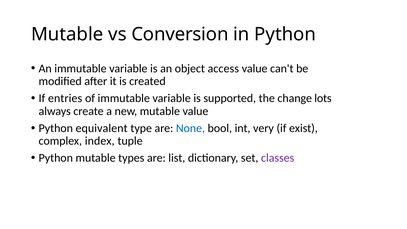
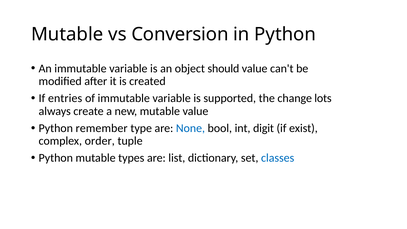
access: access -> should (223, 68)
equivalent: equivalent -> remember (102, 128)
very: very -> digit (264, 128)
index: index -> order (100, 141)
classes colour: purple -> blue (278, 158)
